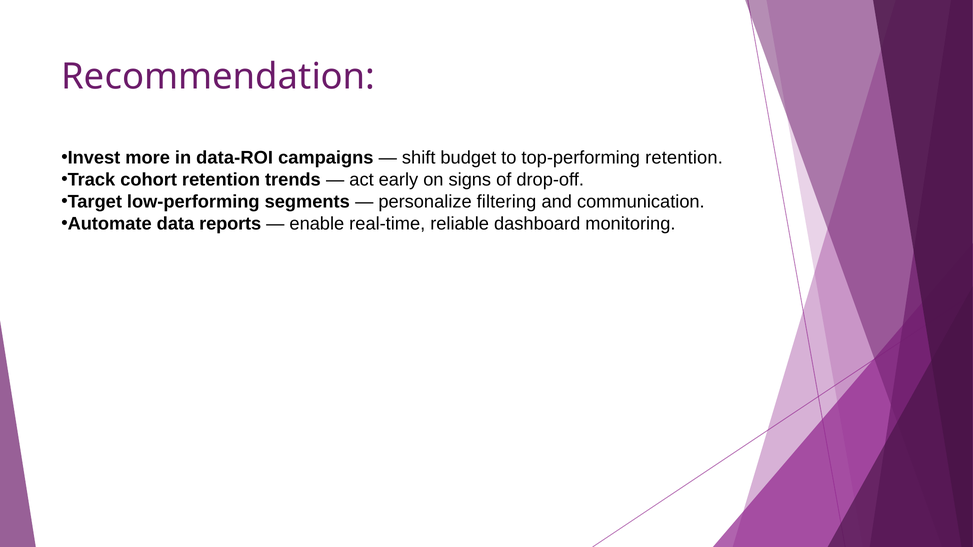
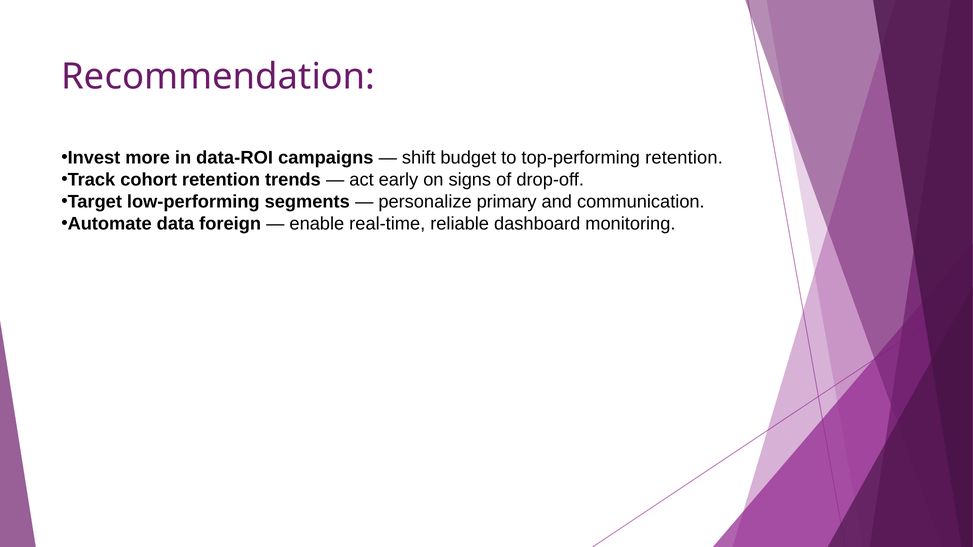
filtering: filtering -> primary (507, 202)
reports: reports -> foreign (230, 224)
